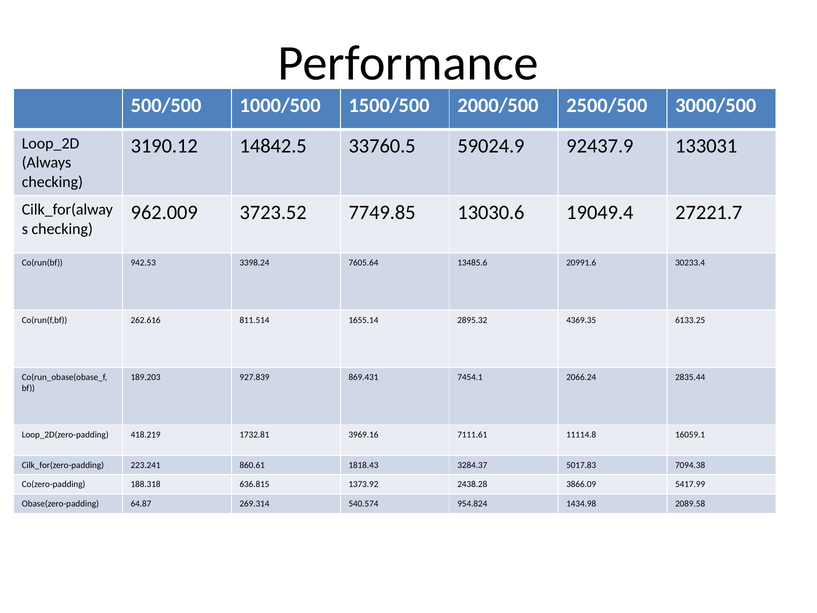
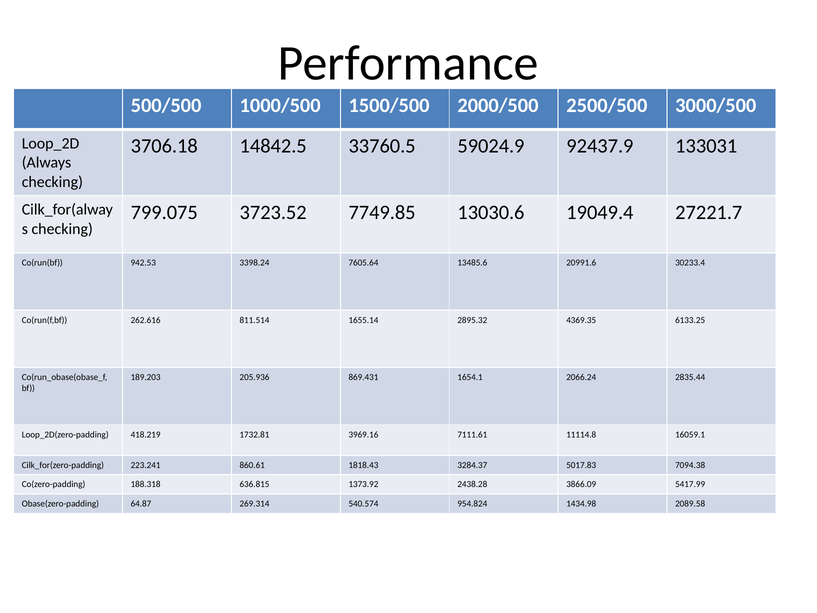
3190.12: 3190.12 -> 3706.18 (164, 146)
962.009: 962.009 -> 799.075 (164, 212)
927.839: 927.839 -> 205.936 (255, 377)
7454.1: 7454.1 -> 1654.1 (470, 377)
